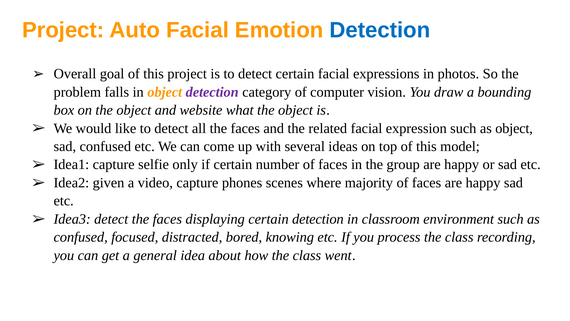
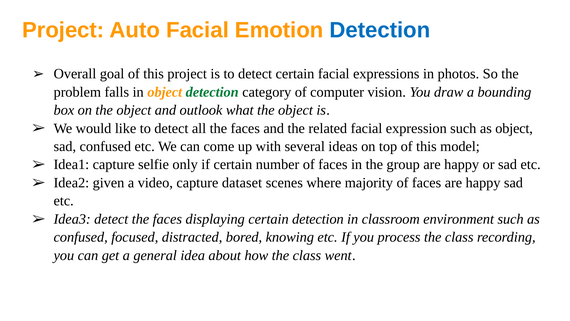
detection colour: purple -> green (212, 92)
website: website -> outlook (201, 110)
phones: phones -> dataset (242, 183)
